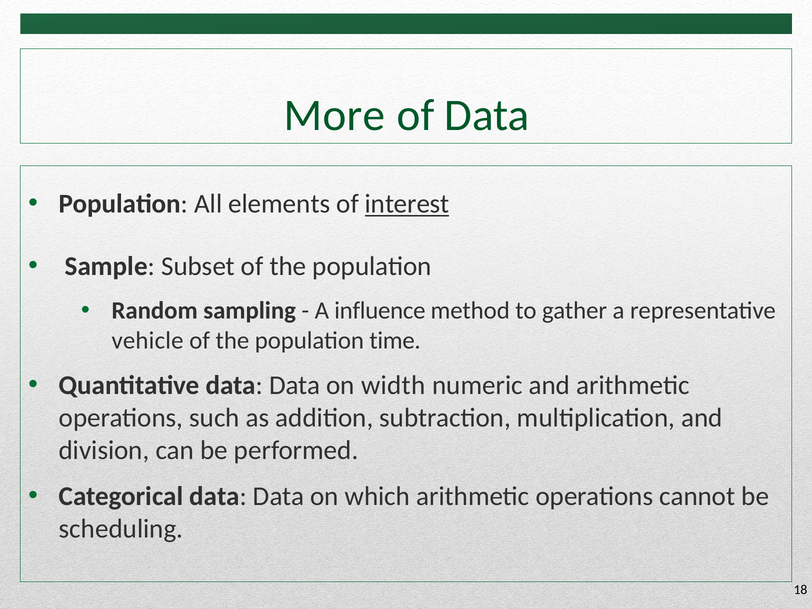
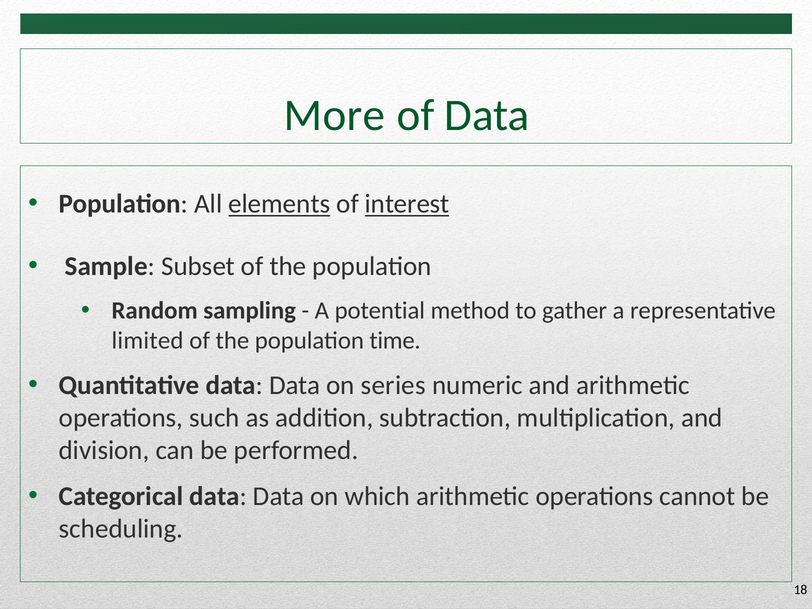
elements underline: none -> present (279, 204)
influence: influence -> potential (380, 311)
vehicle: vehicle -> limited (148, 341)
width: width -> series (393, 385)
